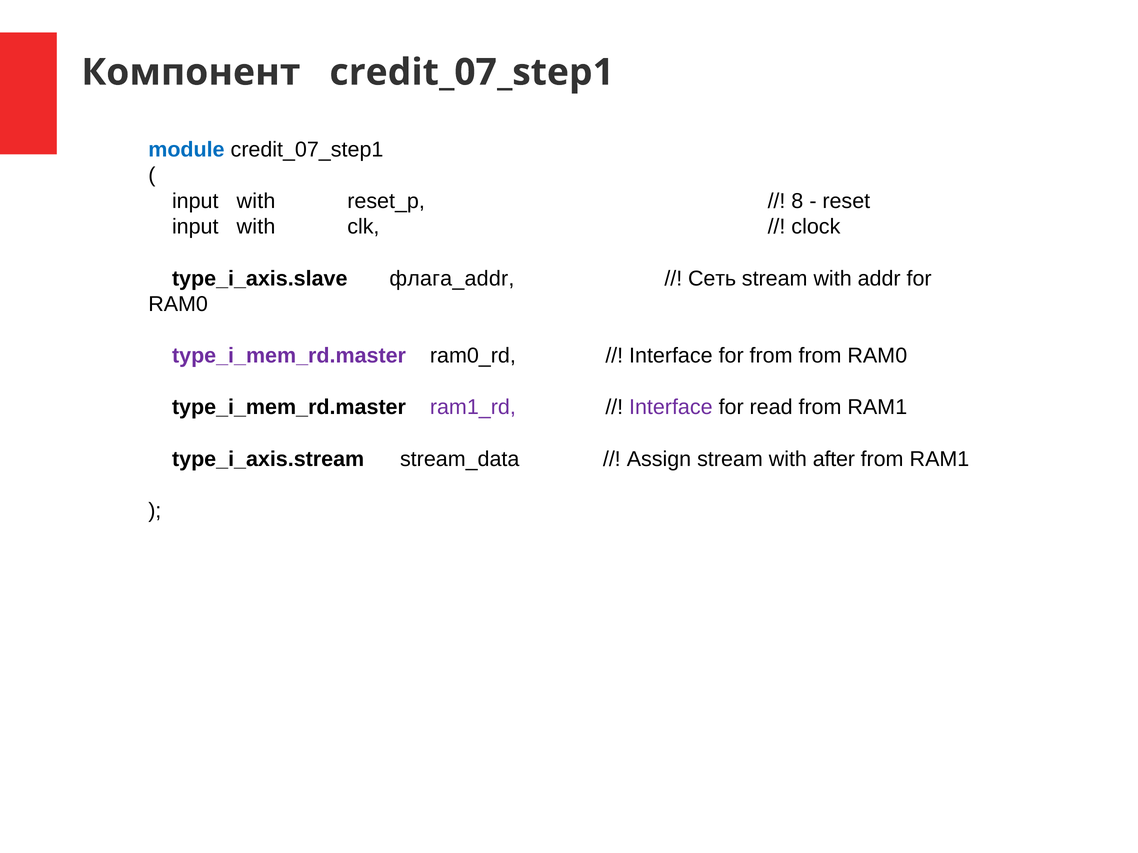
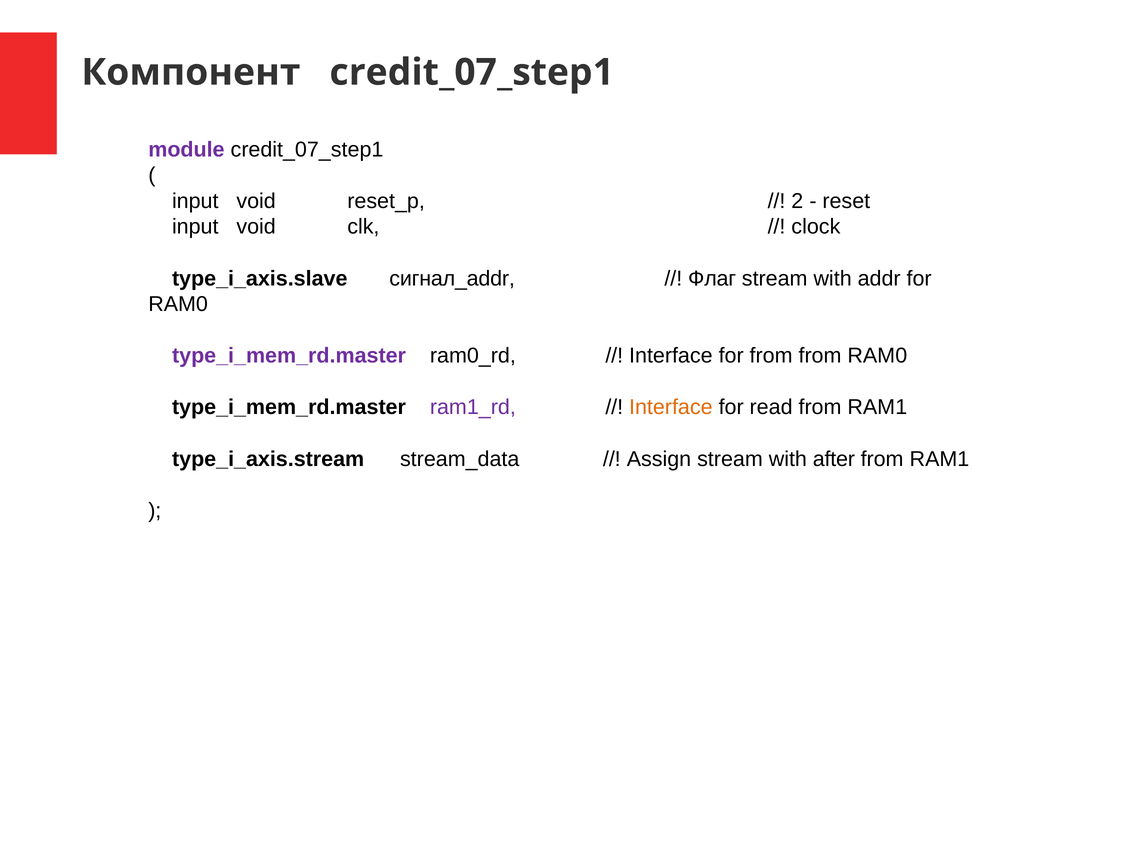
module colour: blue -> purple (186, 150)
with: with -> void (256, 201)
8: 8 -> 2 (797, 201)
with: with -> void (256, 227)
флага_addr: флага_addr -> сигнал_addr (452, 279)
Сеть: Сеть -> Флаг (712, 279)
Interface colour: purple -> orange (671, 408)
